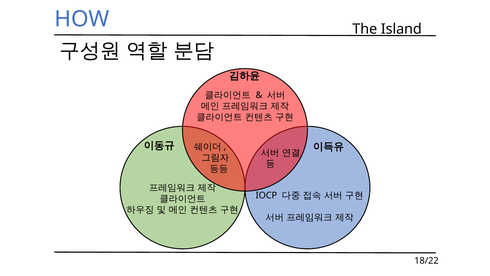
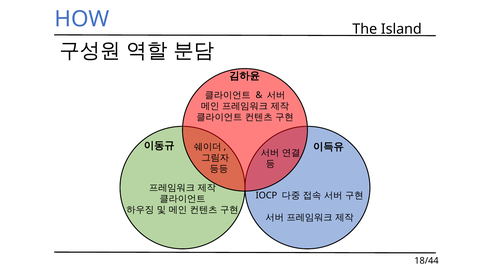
18/22: 18/22 -> 18/44 (426, 260)
